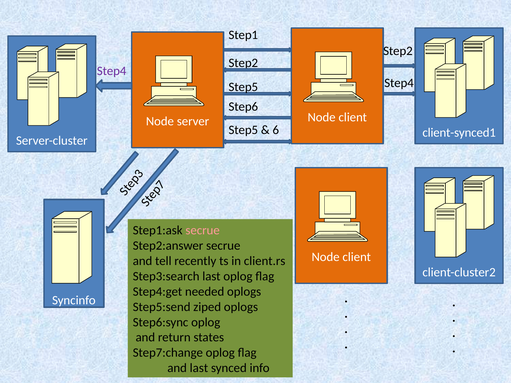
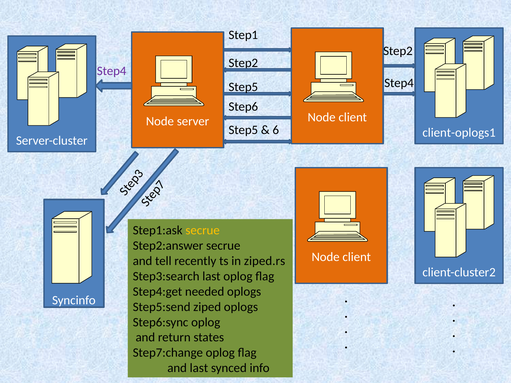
client-synced1: client-synced1 -> client-oplogs1 (459, 133)
secrue colour: pink -> yellow (203, 230)
client.rs: client.rs -> ziped.rs (265, 261)
